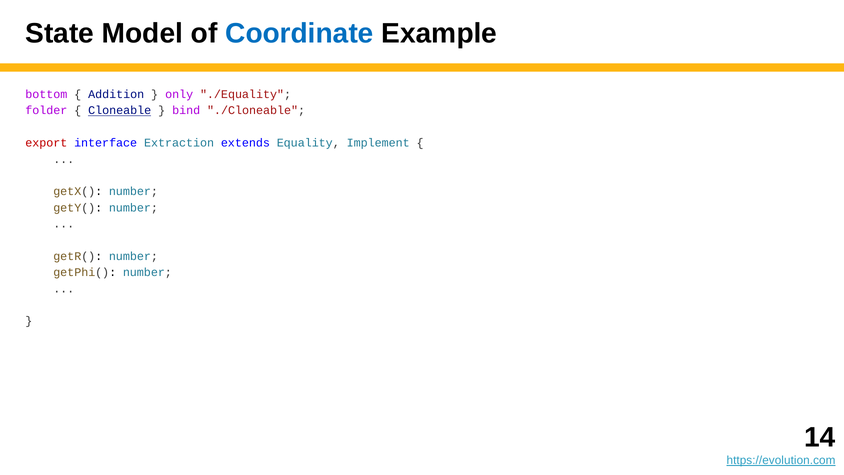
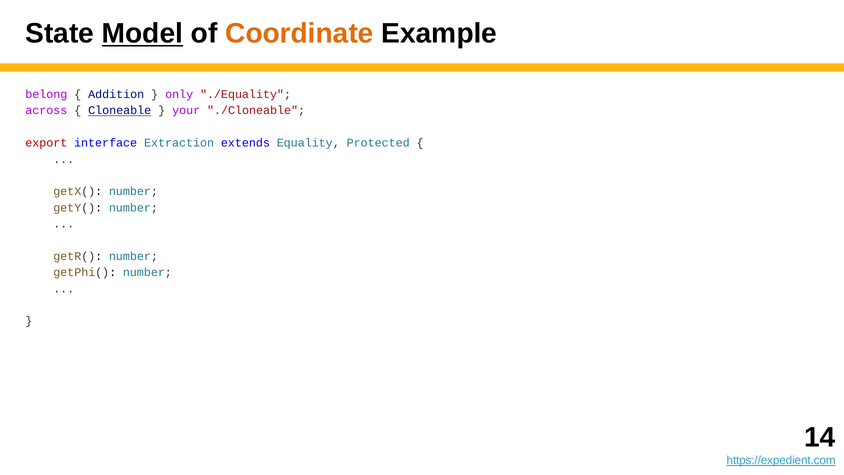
Model underline: none -> present (142, 34)
Coordinate colour: blue -> orange (299, 34)
bottom: bottom -> belong (46, 94)
folder: folder -> across (46, 111)
bind: bind -> your (186, 111)
Implement: Implement -> Protected (378, 143)
https://evolution.com: https://evolution.com -> https://expedient.com (781, 460)
